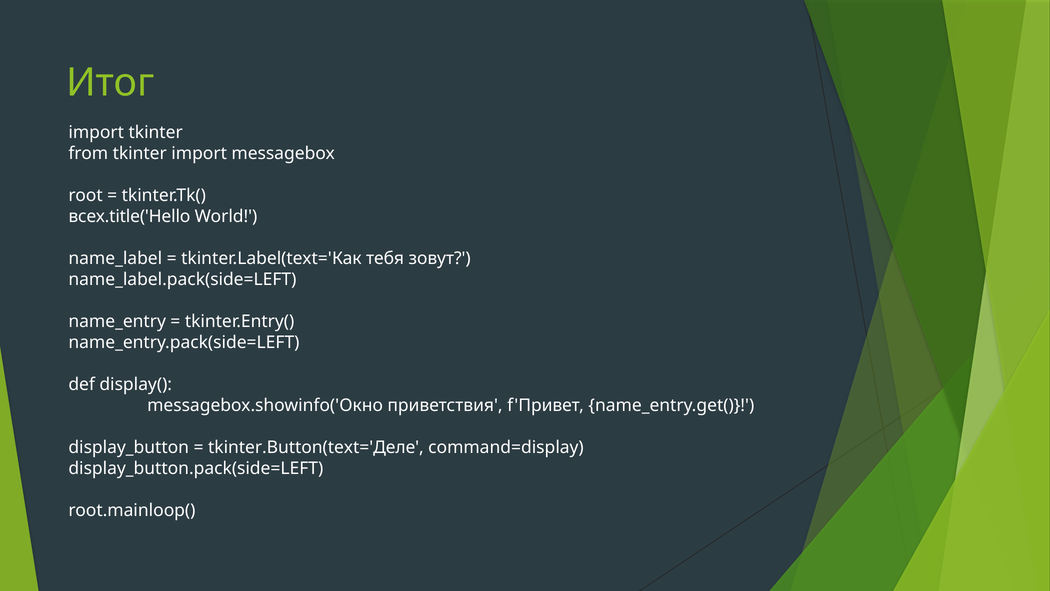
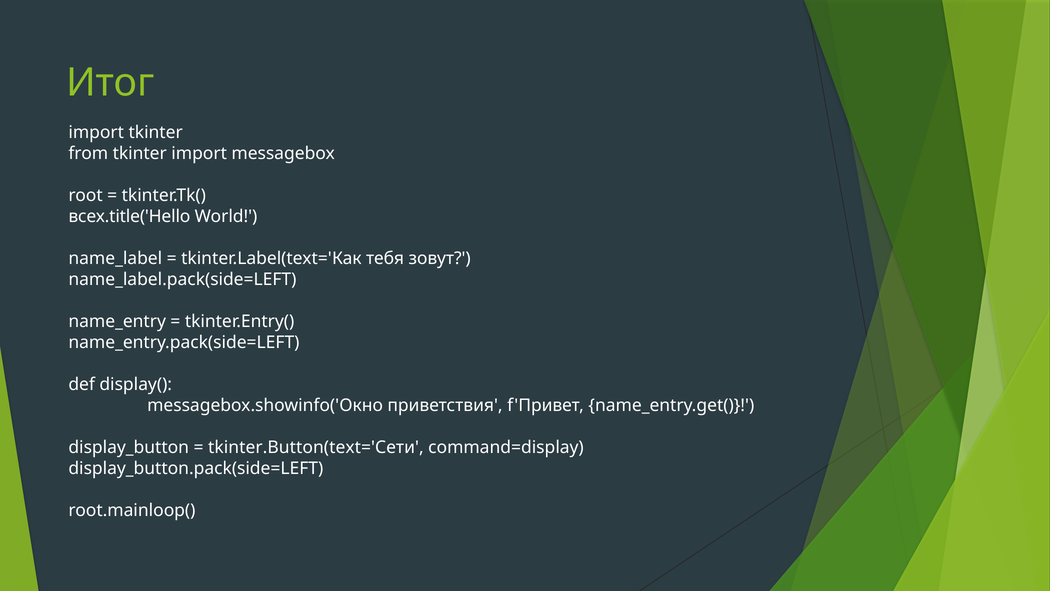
tkinter.Button(text='Деле: tkinter.Button(text='Деле -> tkinter.Button(text='Сети (316, 447)
